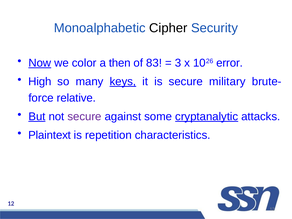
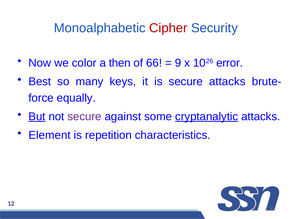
Cipher colour: black -> red (168, 28)
Now underline: present -> none (40, 63)
83: 83 -> 66 (154, 63)
3: 3 -> 9 (178, 63)
High: High -> Best (40, 82)
keys underline: present -> none (123, 82)
secure military: military -> attacks (227, 82)
relative: relative -> equally (76, 98)
Plaintext: Plaintext -> Element (50, 135)
